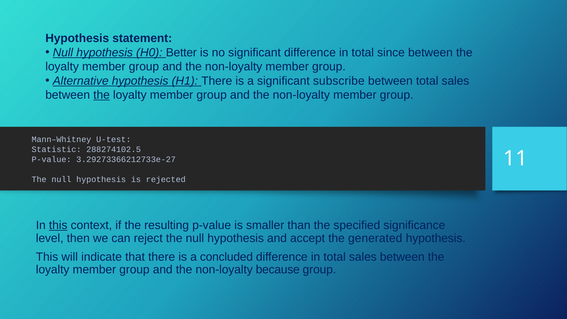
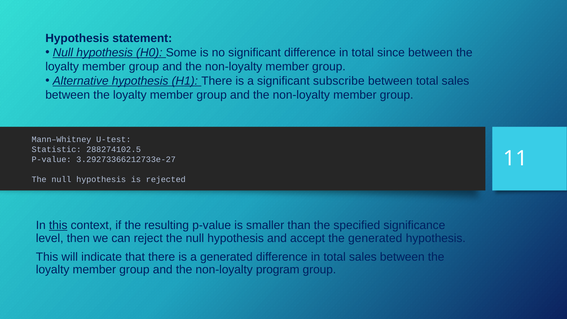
Better: Better -> Some (181, 52)
the underline: present -> none (102, 95)
a concluded: concluded -> generated (226, 257)
because: because -> program (278, 270)
